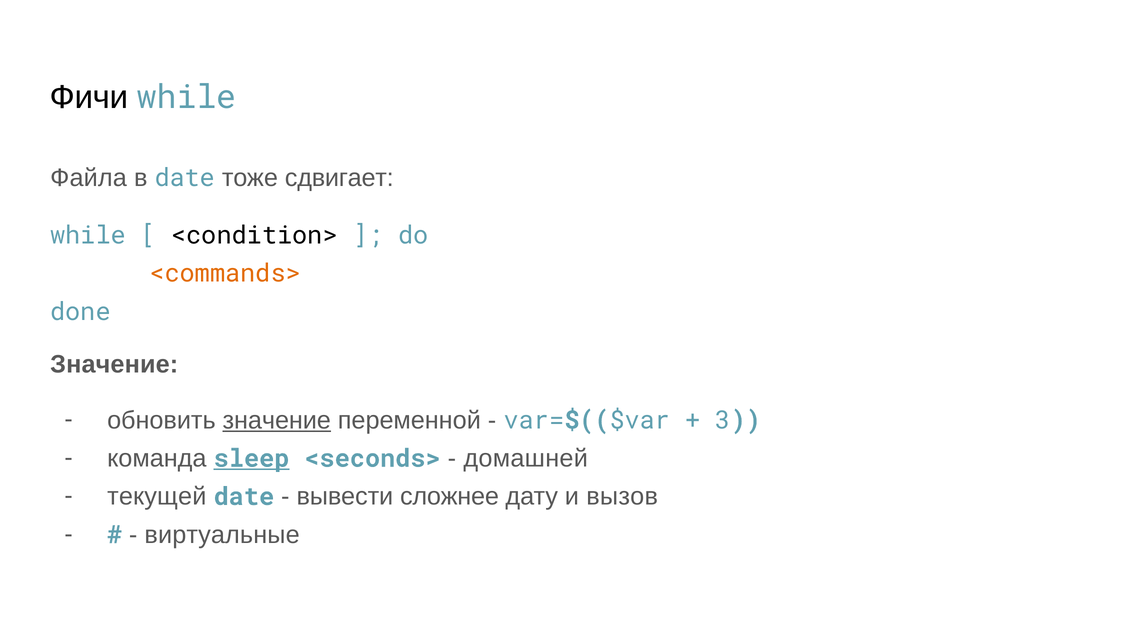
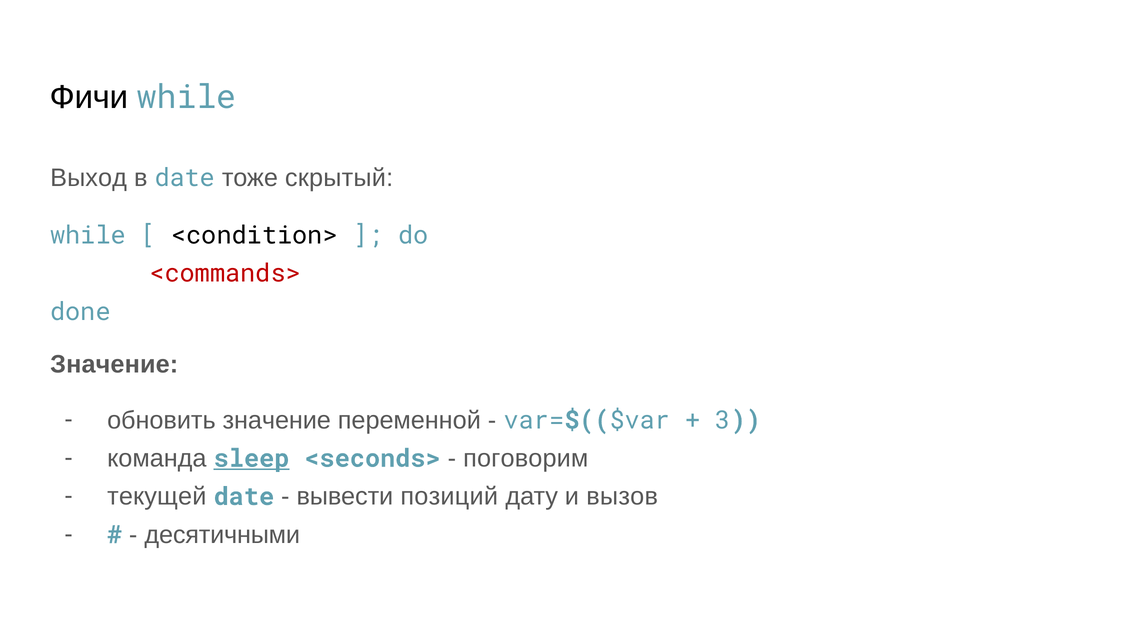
Файла: Файла -> Выход (89, 178)
сдвигает: сдвигает -> скрытый (339, 178)
<commands> colour: orange -> red (225, 273)
значение underline: present -> none (277, 420)
домашней: домашней -> поговорим (526, 458)
сложнее: сложнее -> позиций (449, 496)
виртуальные: виртуальные -> десятичными (222, 535)
